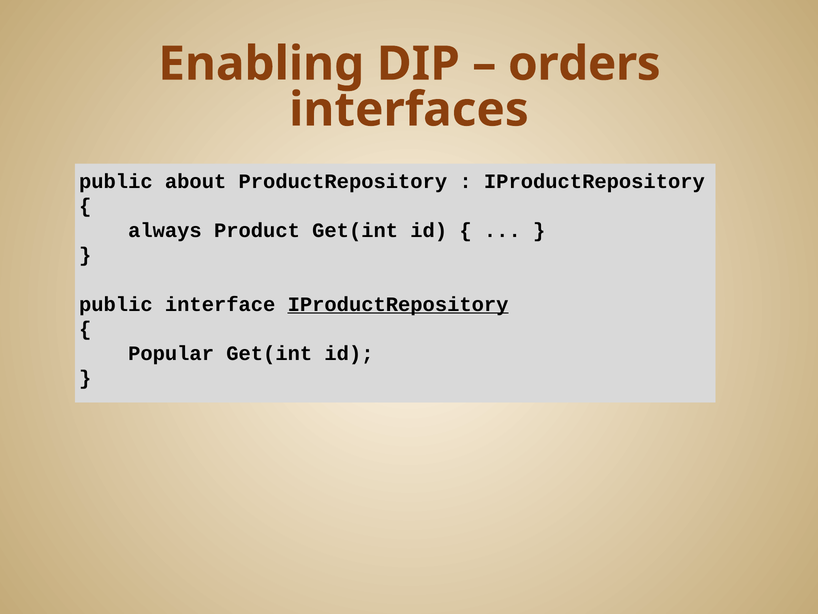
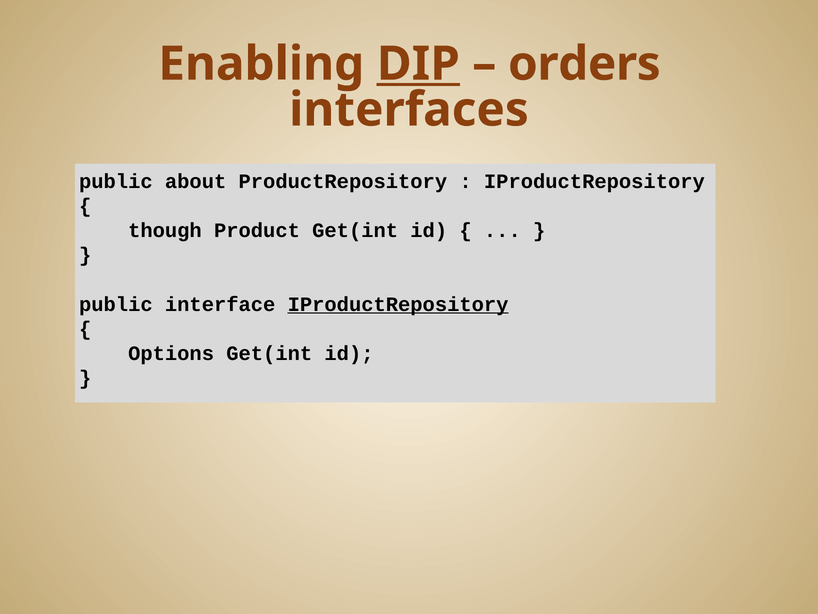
DIP underline: none -> present (418, 64)
always: always -> though (165, 230)
Popular: Popular -> Options (171, 353)
